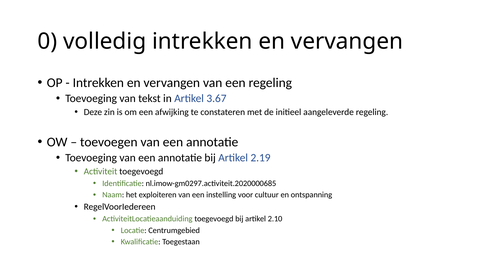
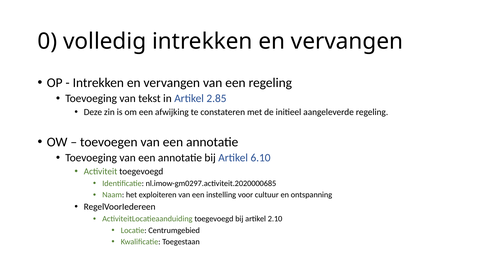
3.67: 3.67 -> 2.85 (216, 99)
2.19: 2.19 -> 6.10 (261, 158)
